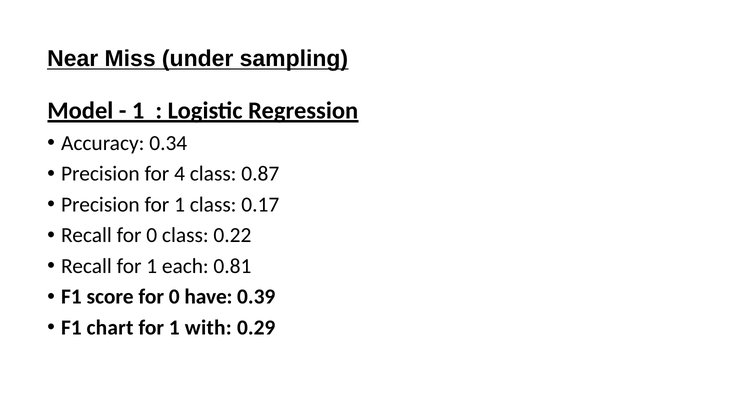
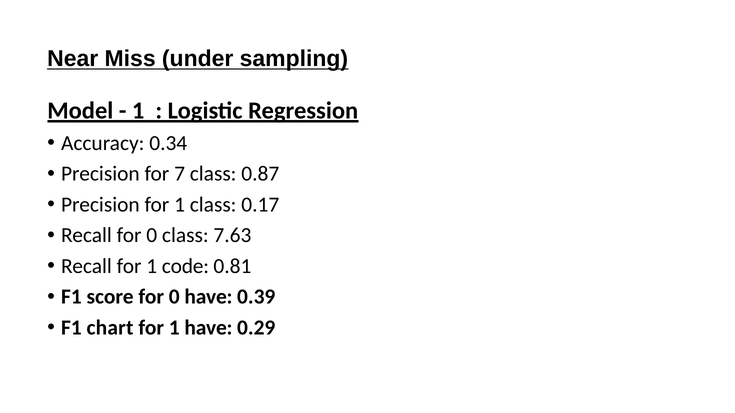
4: 4 -> 7 (180, 174)
0.22: 0.22 -> 7.63 (232, 236)
each: each -> code (185, 266)
1 with: with -> have (208, 328)
